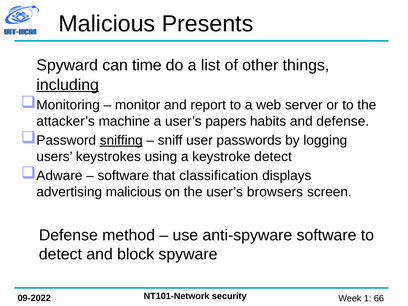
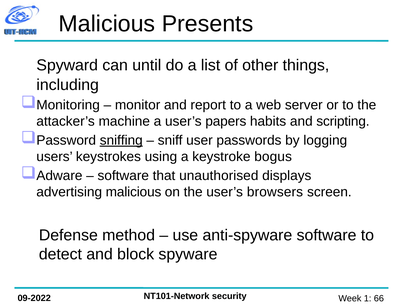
time: time -> until (147, 65)
including underline: present -> none (68, 85)
and defense: defense -> scripting (343, 121)
keystroke detect: detect -> bogus (273, 157)
classification: classification -> unauthorised (219, 176)
